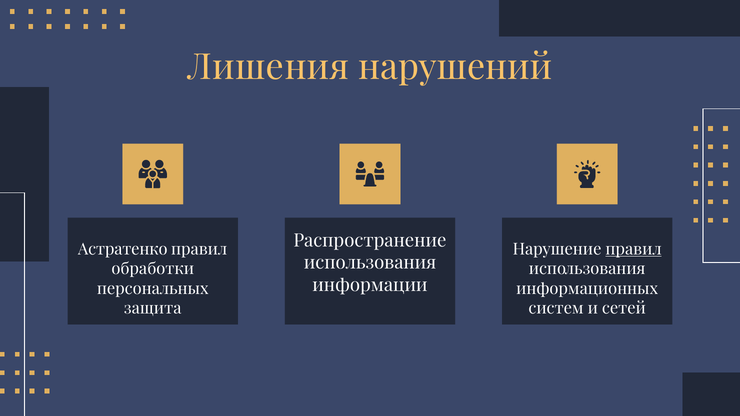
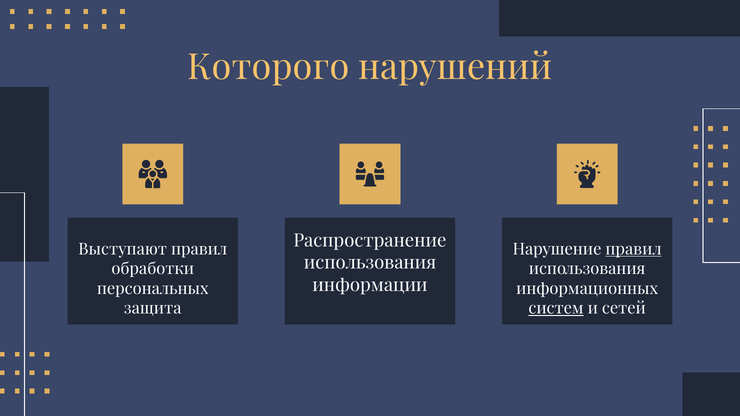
Лишения: Лишения -> Которого (268, 68)
Астратенко: Астратенко -> Выступают (123, 249)
систем underline: none -> present (556, 309)
